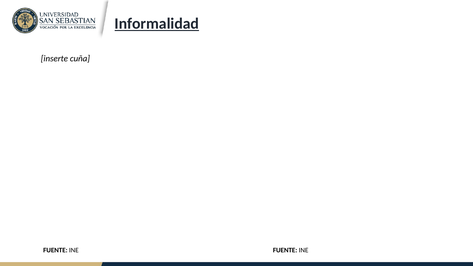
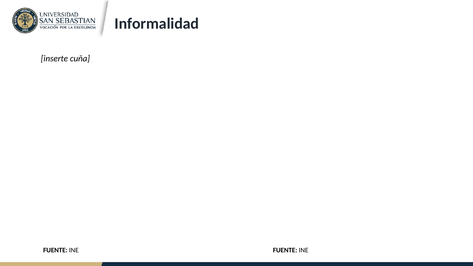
Informalidad underline: present -> none (157, 24)
